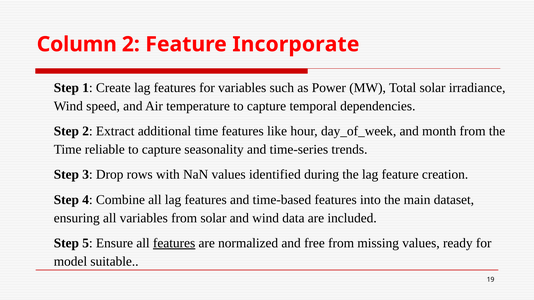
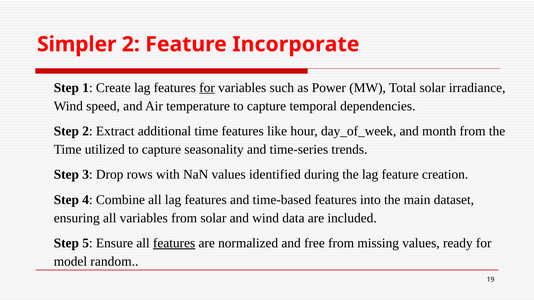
Column: Column -> Simpler (77, 44)
for underline: none -> present (207, 88)
reliable: reliable -> utilized (105, 150)
suitable: suitable -> random (114, 262)
